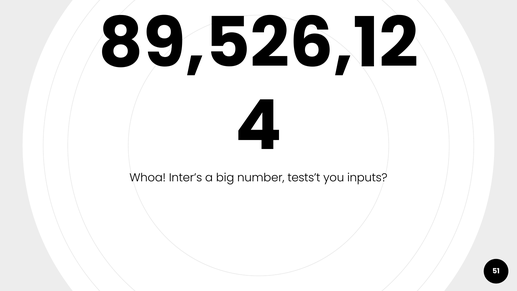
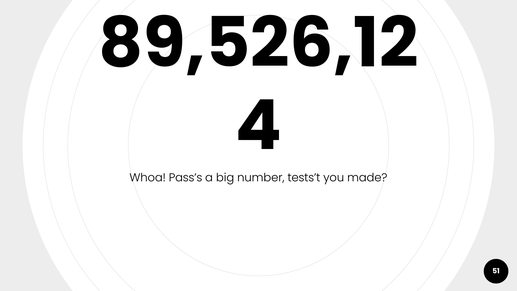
Inter’s: Inter’s -> Pass’s (186, 178)
inputs: inputs -> made (367, 178)
